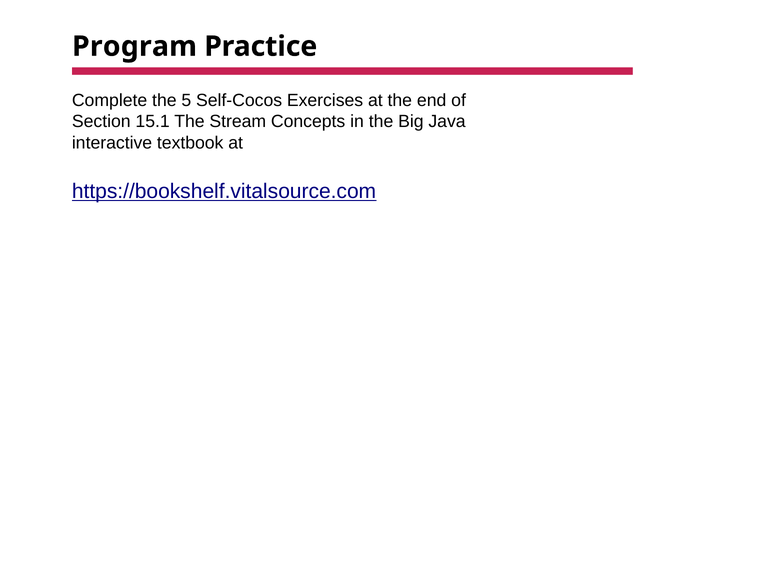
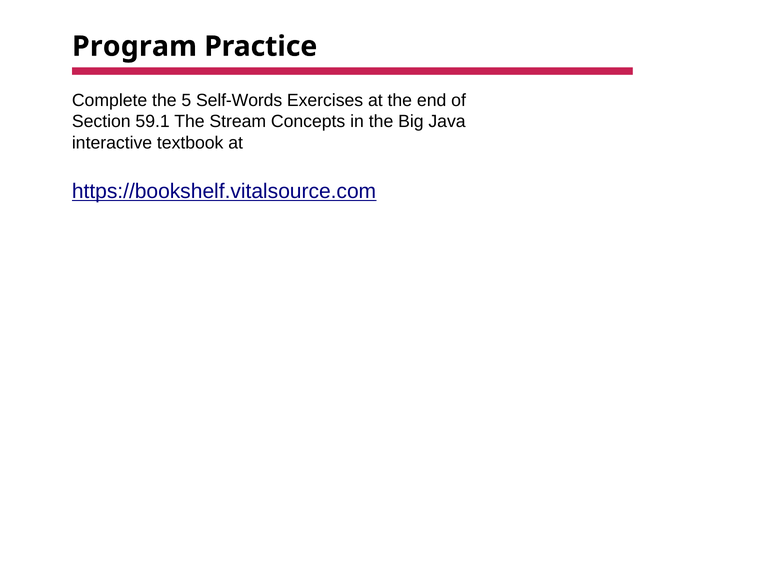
Self-Cocos: Self-Cocos -> Self-Words (239, 100)
15.1: 15.1 -> 59.1 (153, 122)
